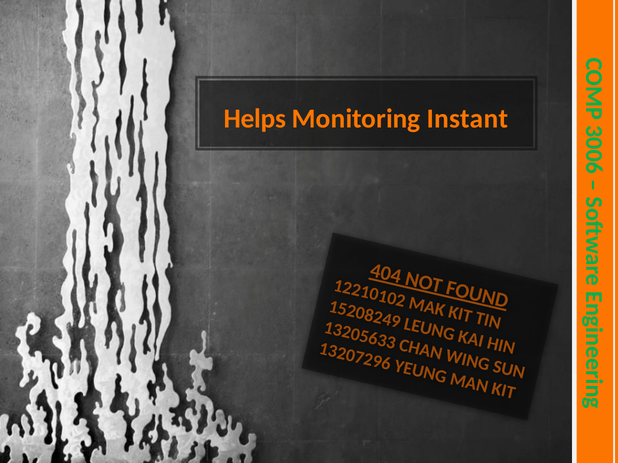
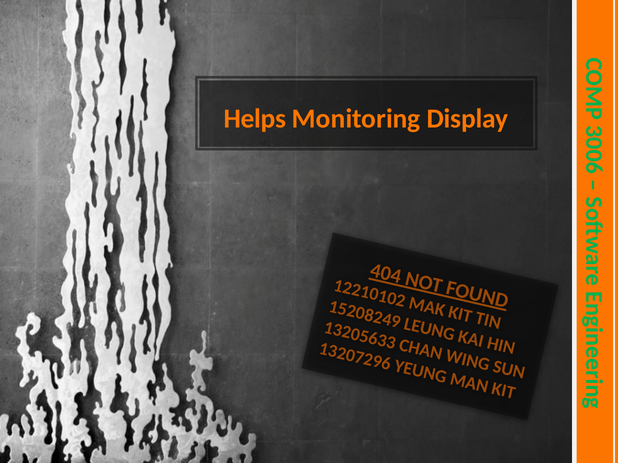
Instant: Instant -> Display (468, 119)
